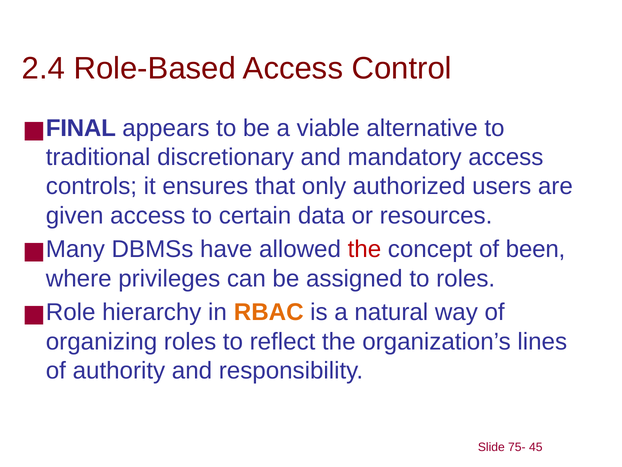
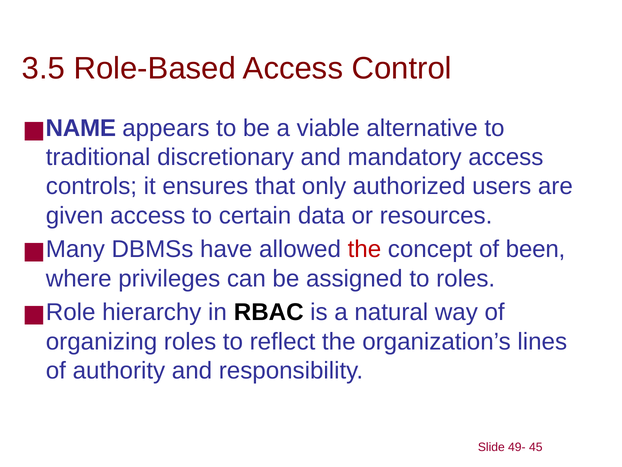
2.4: 2.4 -> 3.5 (43, 68)
FINAL: FINAL -> NAME (81, 128)
RBAC colour: orange -> black (269, 312)
75-: 75- -> 49- (517, 447)
